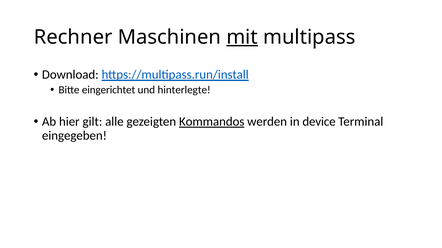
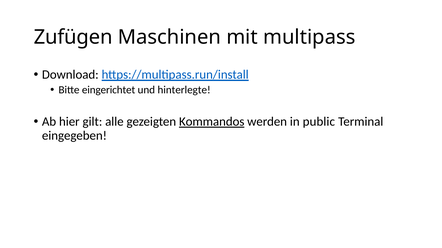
Rechner: Rechner -> Zufügen (73, 37)
mit underline: present -> none (242, 37)
device: device -> public (319, 122)
